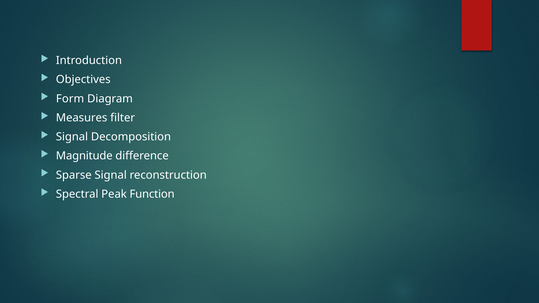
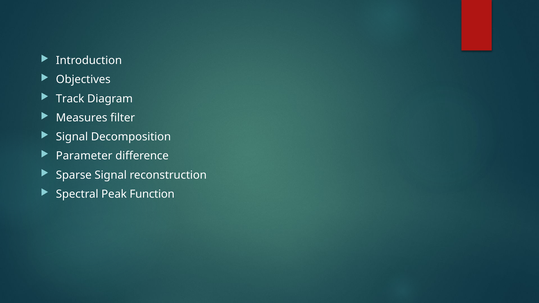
Form: Form -> Track (70, 99)
Magnitude: Magnitude -> Parameter (84, 156)
